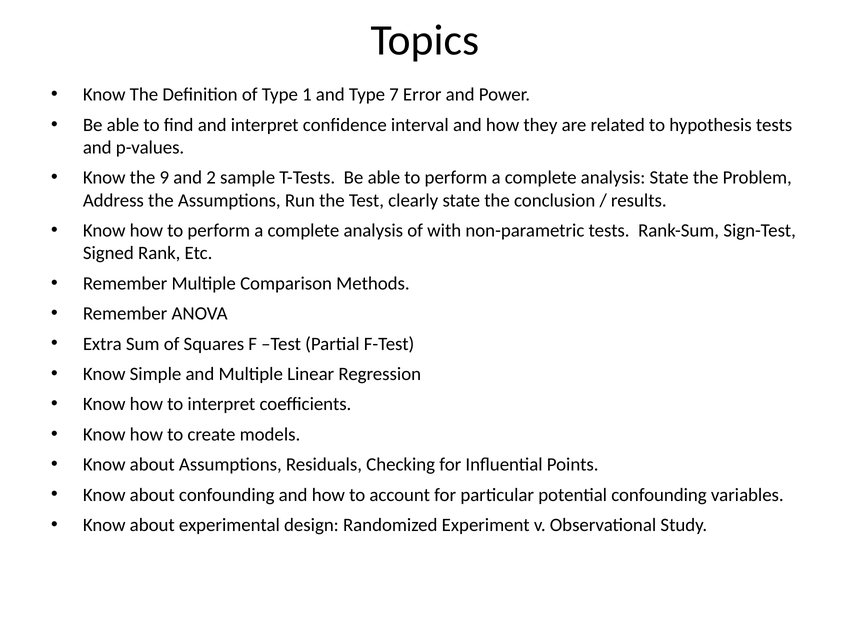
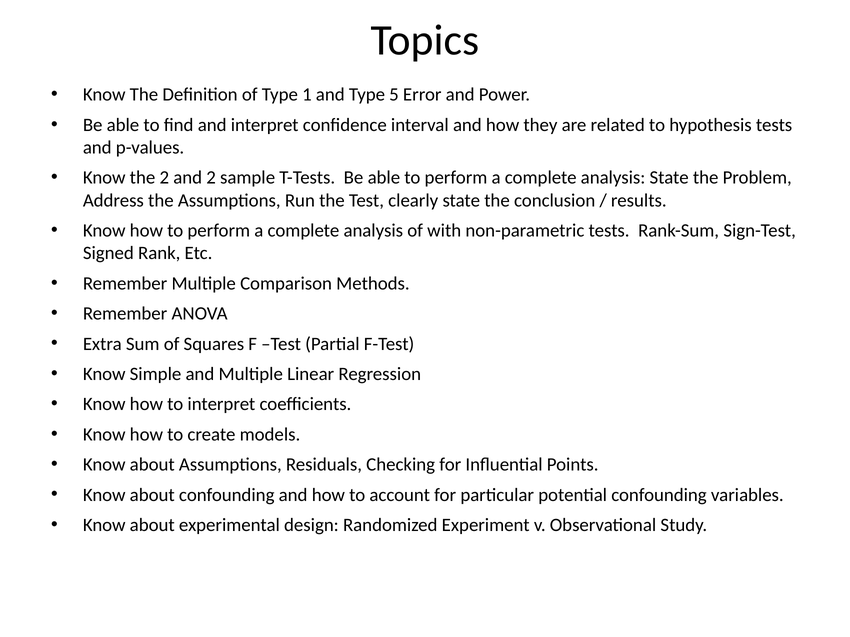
7: 7 -> 5 (394, 95)
the 9: 9 -> 2 (164, 178)
